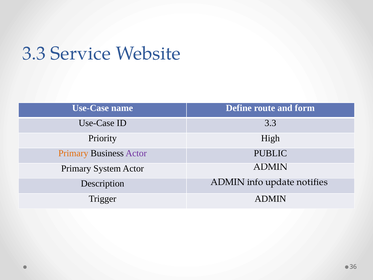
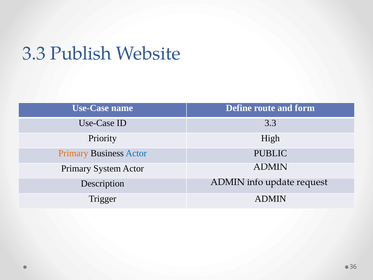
Service: Service -> Publish (81, 54)
Actor colour: purple -> blue (136, 153)
notifies: notifies -> request (312, 182)
